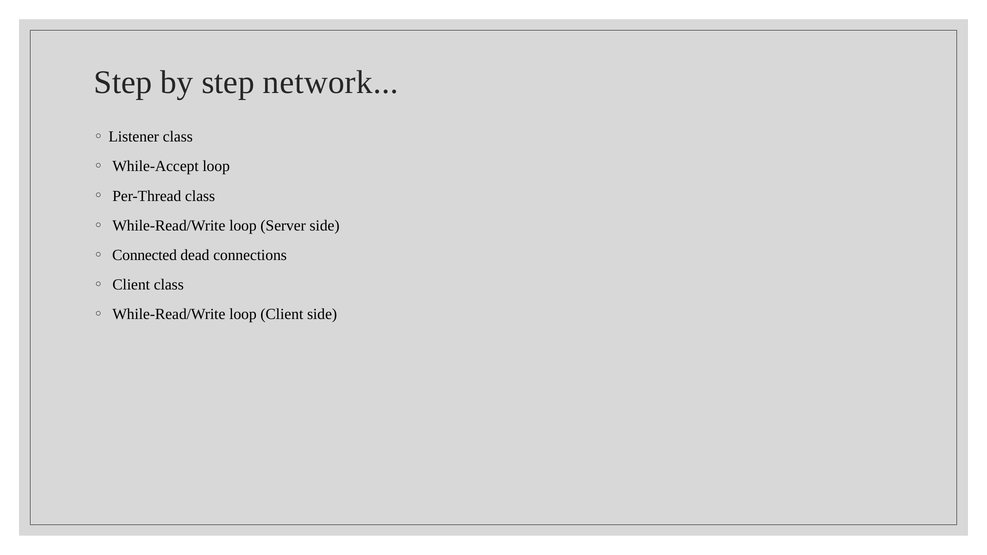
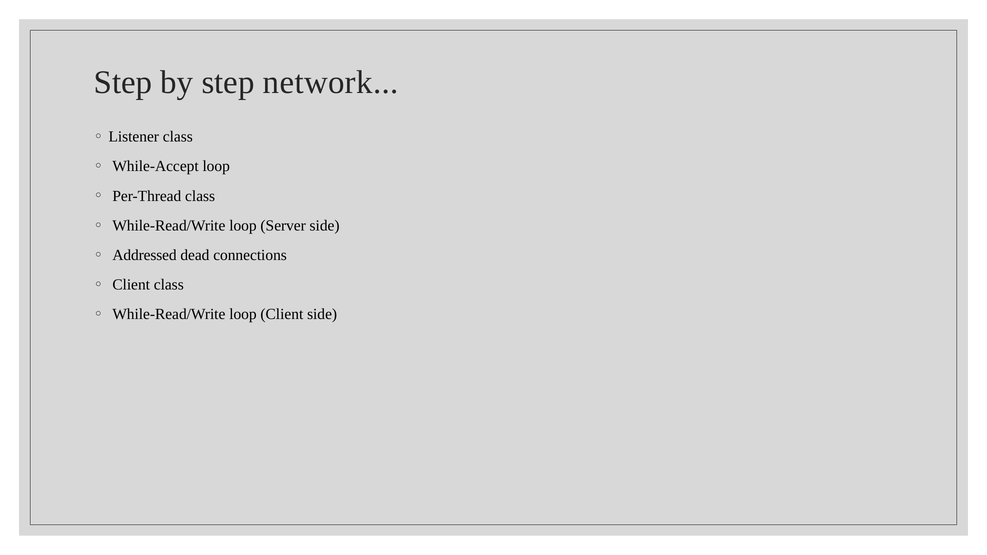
Connected: Connected -> Addressed (145, 255)
